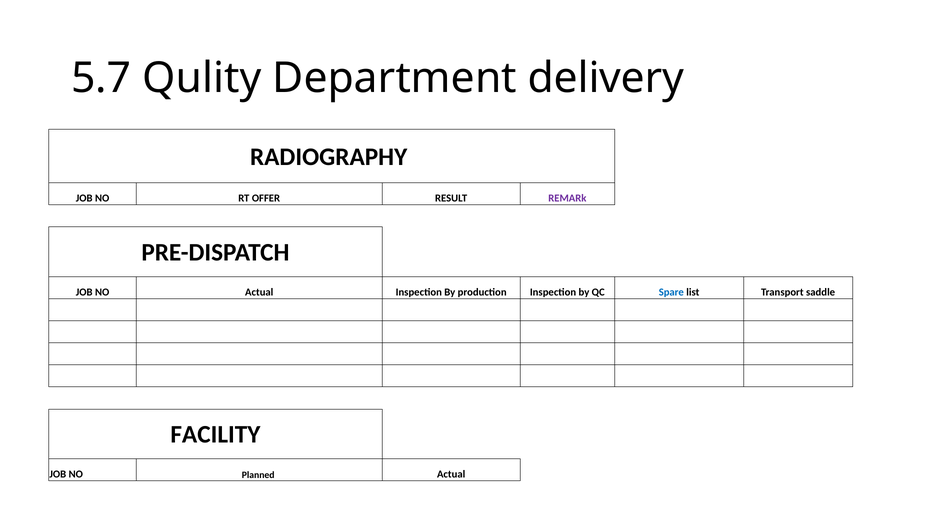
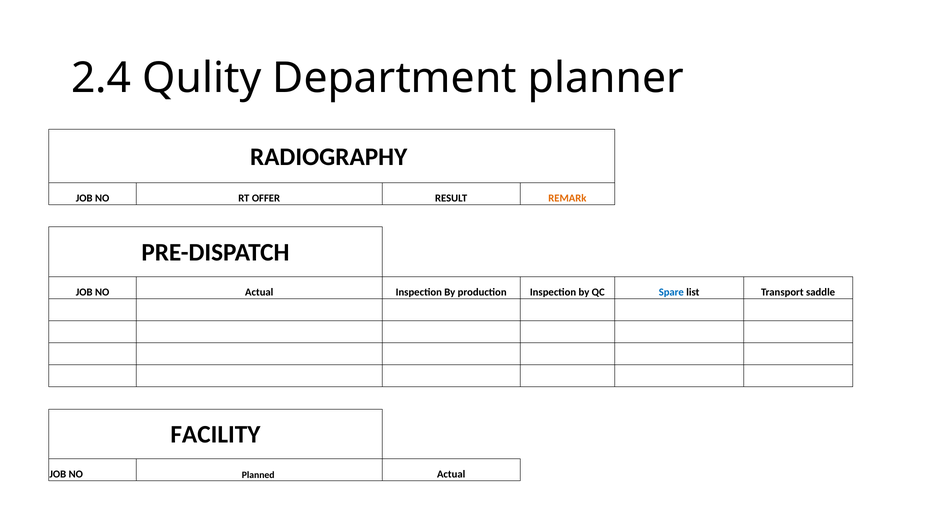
5.7: 5.7 -> 2.4 (101, 78)
delivery: delivery -> planner (606, 78)
REMARk colour: purple -> orange (567, 199)
